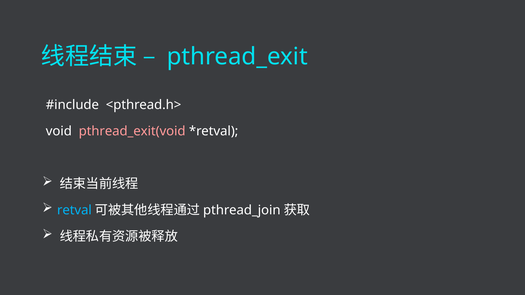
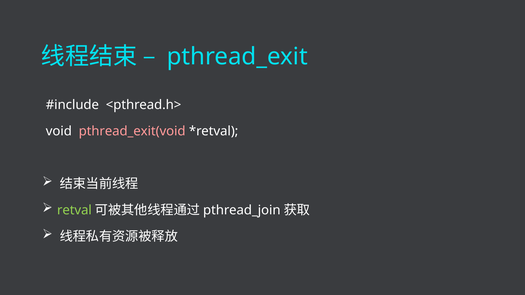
retval colour: light blue -> light green (74, 210)
